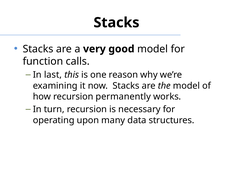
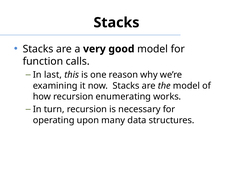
permanently: permanently -> enumerating (123, 96)
